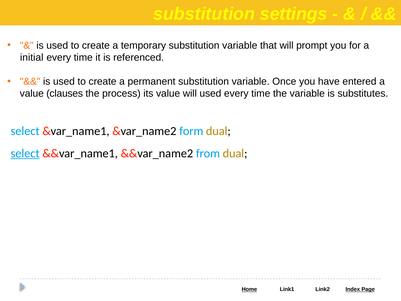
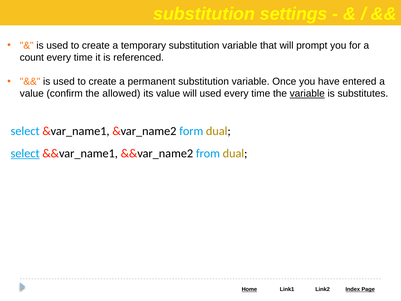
initial: initial -> count (32, 57)
clauses: clauses -> confirm (65, 94)
process: process -> allowed (121, 94)
variable underline: none -> present (307, 94)
